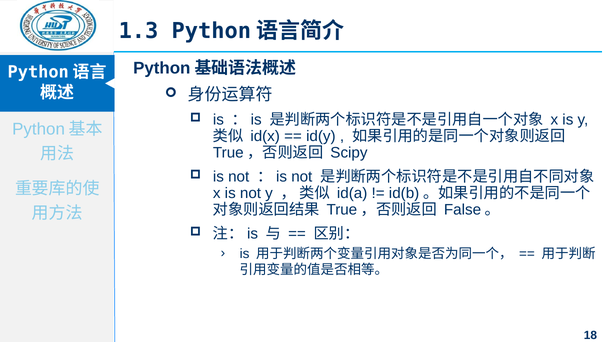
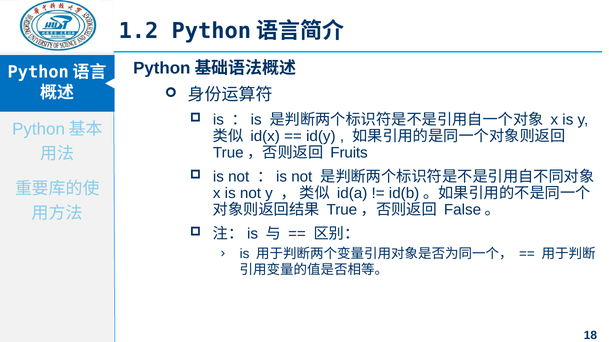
1.3: 1.3 -> 1.2 (138, 31)
Scipy: Scipy -> Fruits (349, 153)
